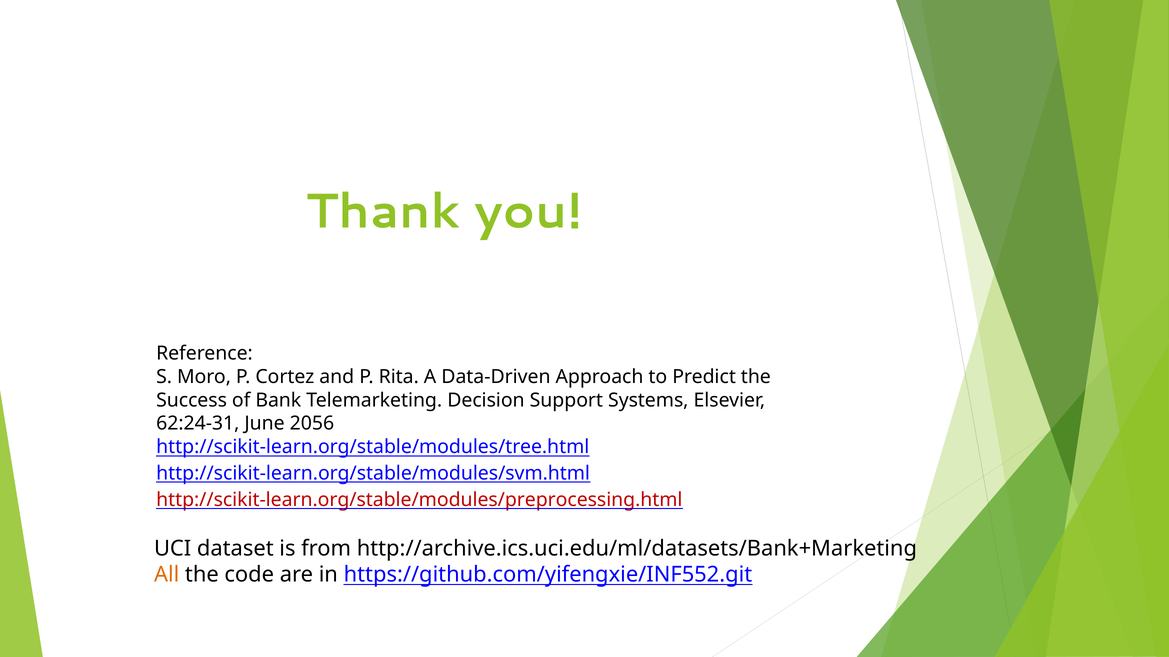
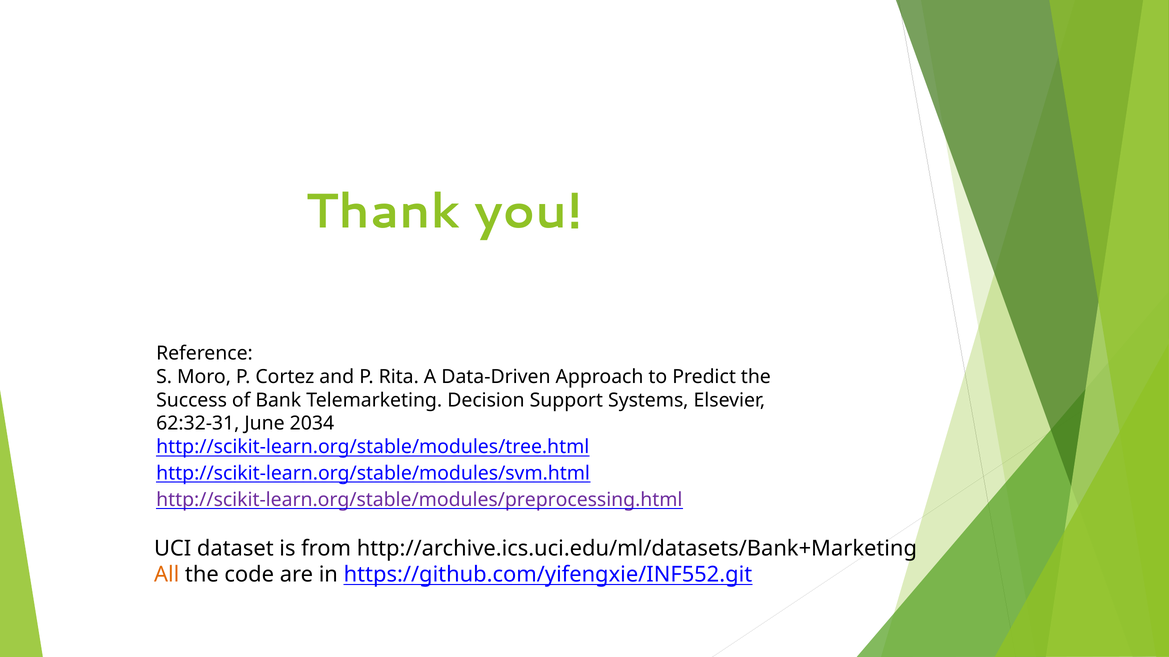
62:24-31: 62:24-31 -> 62:32-31 (198, 424)
2056: 2056 -> 2034 (312, 424)
http://scikit-learn.org/stable/modules/preprocessing.html colour: red -> purple (419, 500)
